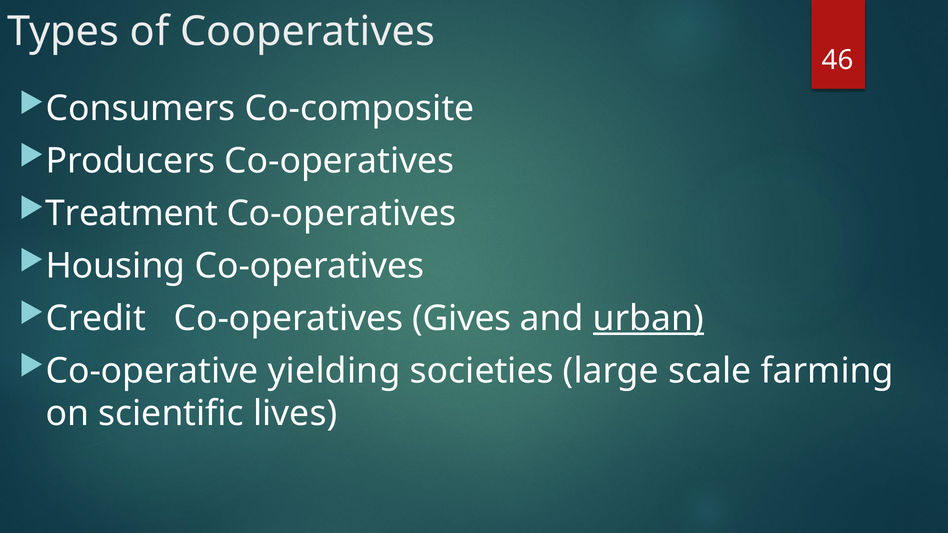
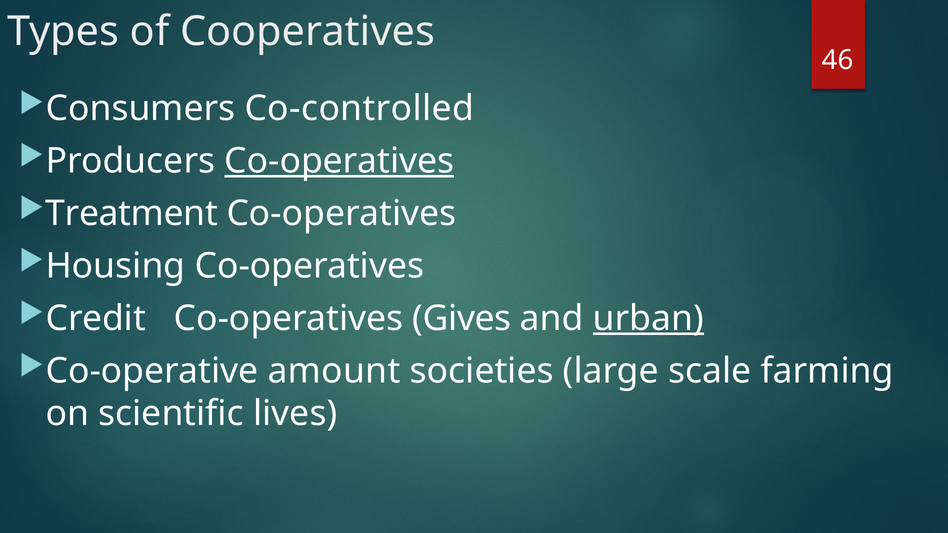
Co-composite: Co-composite -> Co-controlled (359, 108)
Co-operatives underline: none -> present (339, 161)
yielding: yielding -> amount (334, 371)
